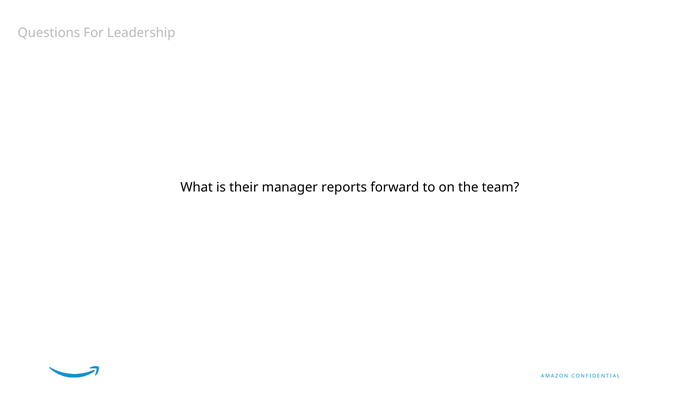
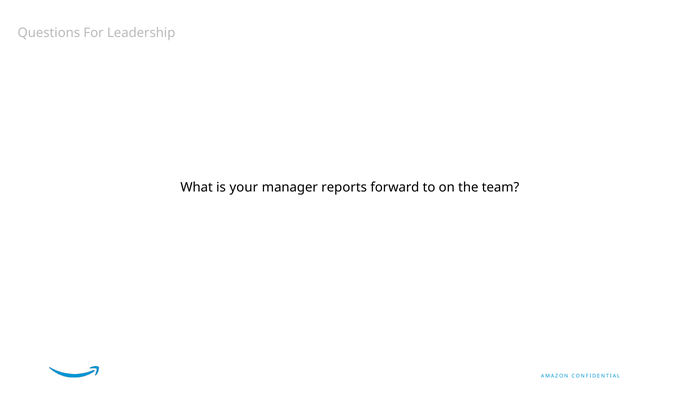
their: their -> your (244, 187)
